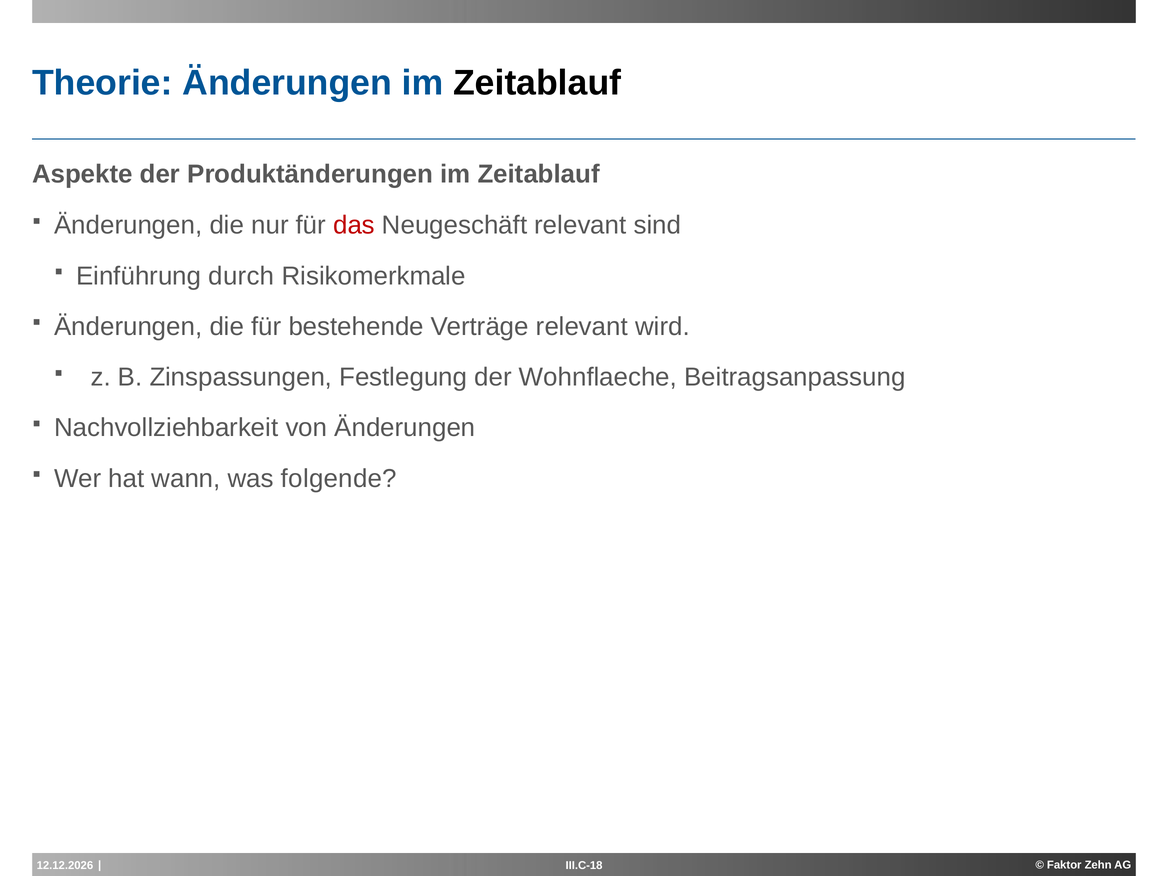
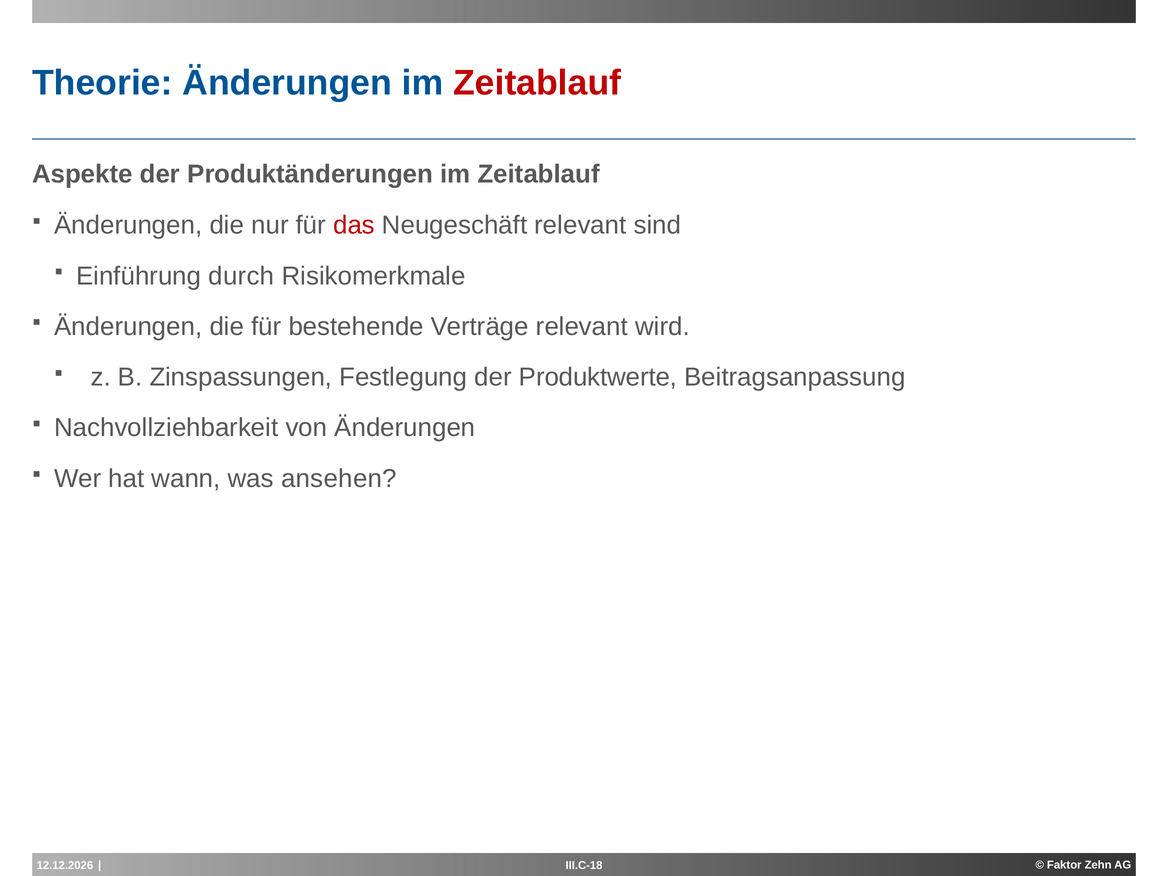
Zeitablauf colour: black -> red (537, 83)
Wohnflaeche: Wohnflaeche -> Produktwerte (598, 377)
folgende: folgende -> ansehen (339, 478)
